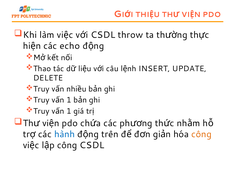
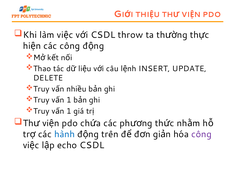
các echo: echo -> công (70, 46)
công colour: orange -> purple (201, 134)
công: công -> echo (67, 145)
